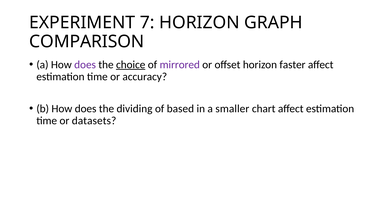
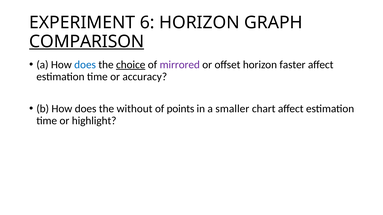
7: 7 -> 6 (147, 23)
COMPARISON underline: none -> present (87, 42)
does colour: purple -> blue (85, 65)
dividing: dividing -> without (135, 109)
based: based -> points (180, 109)
datasets: datasets -> highlight (94, 121)
